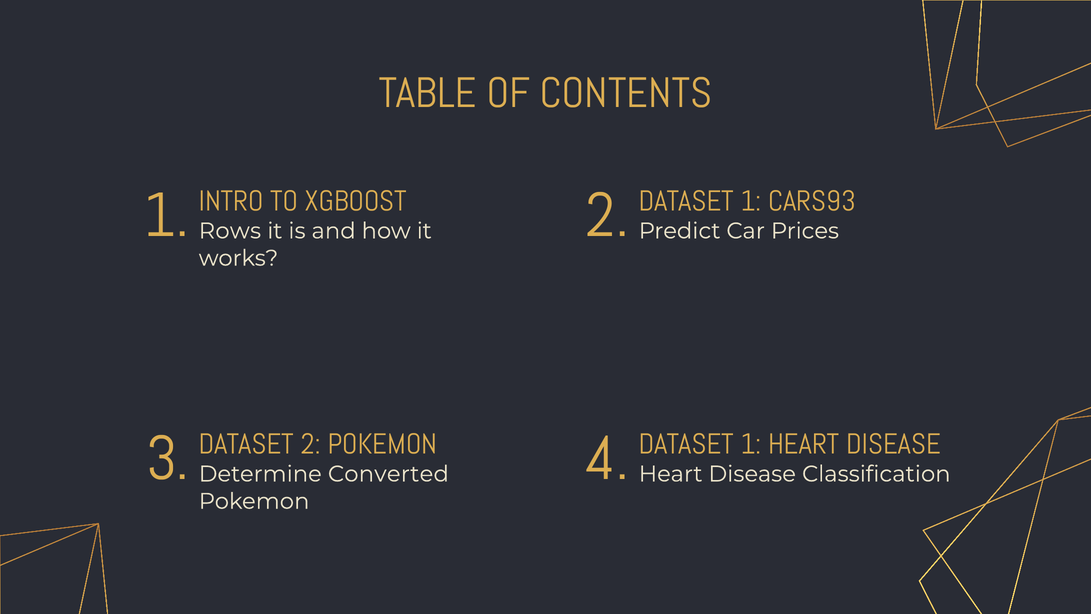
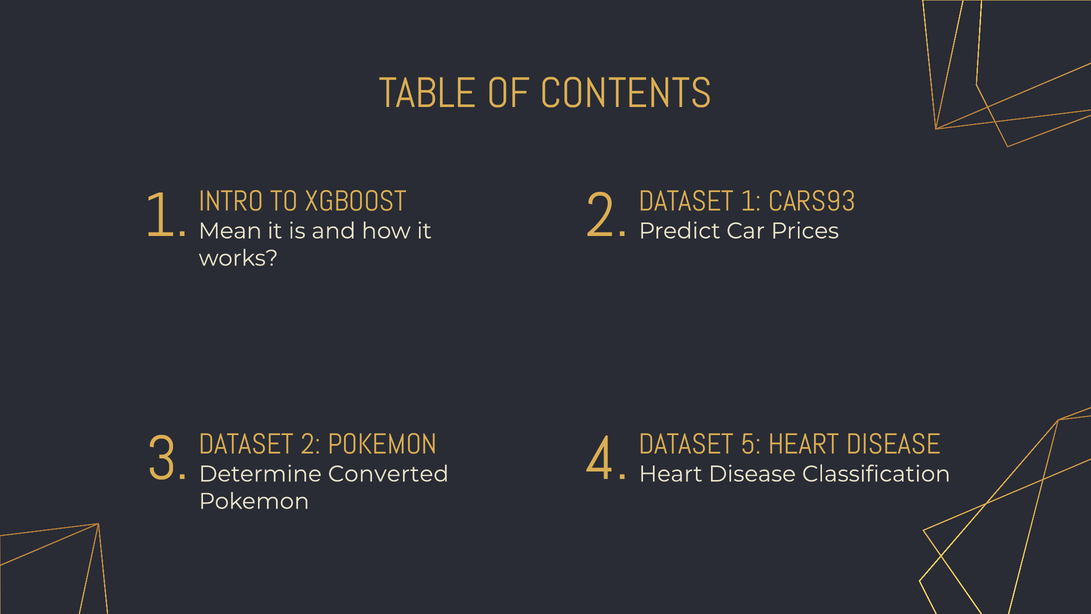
Rows: Rows -> Mean (230, 231)
1: 1 -> 5 (751, 444)
